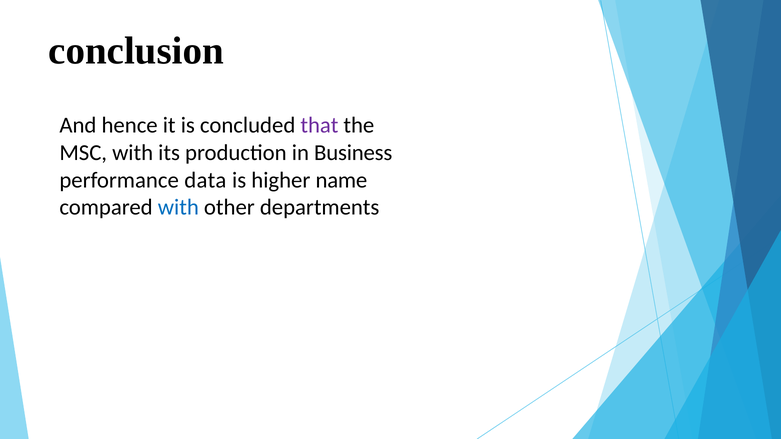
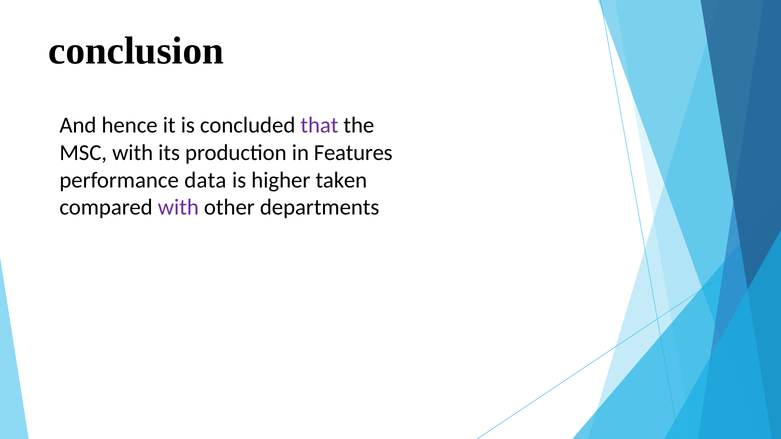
Business: Business -> Features (353, 153)
name: name -> taken (341, 180)
with colour: blue -> purple (178, 208)
